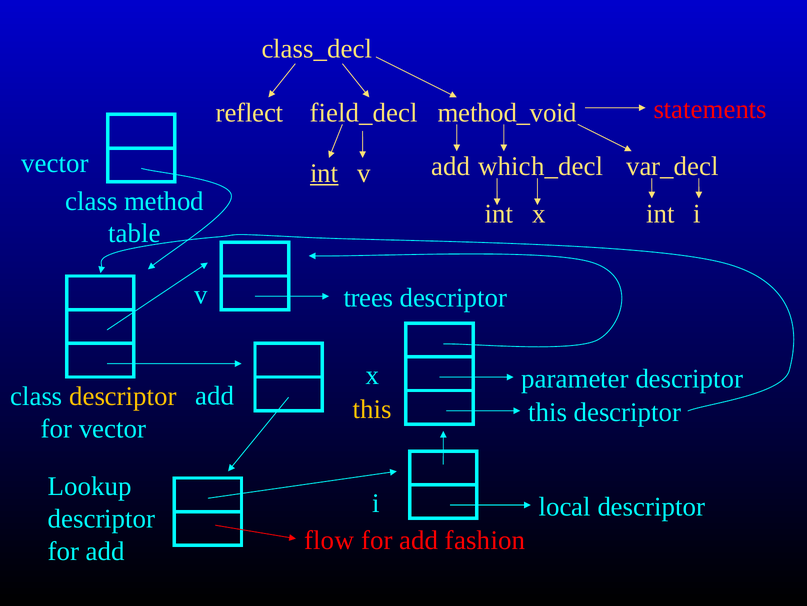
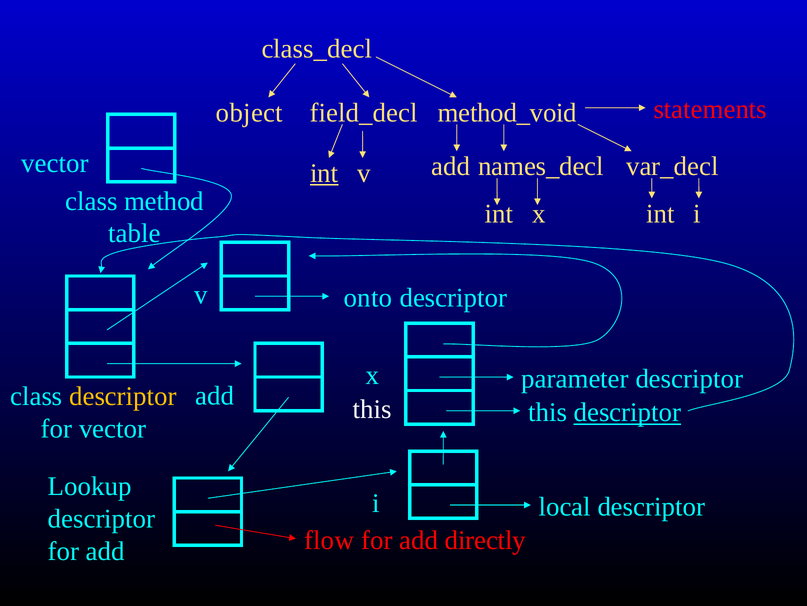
reflect: reflect -> object (249, 112)
which_decl: which_decl -> names_decl (541, 166)
trees: trees -> onto (368, 298)
this colour: yellow -> white (372, 409)
descriptor underline: none -> present (627, 412)
fashion: fashion -> directly (485, 540)
